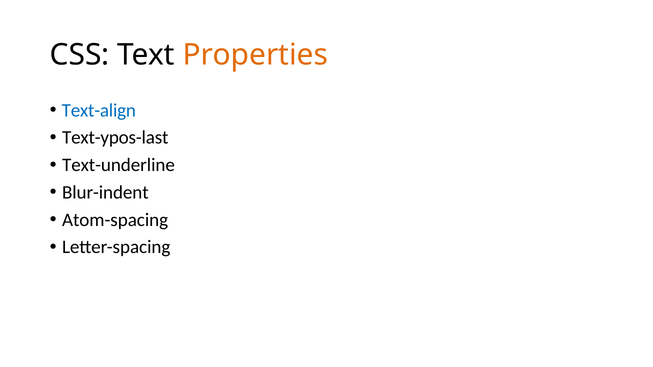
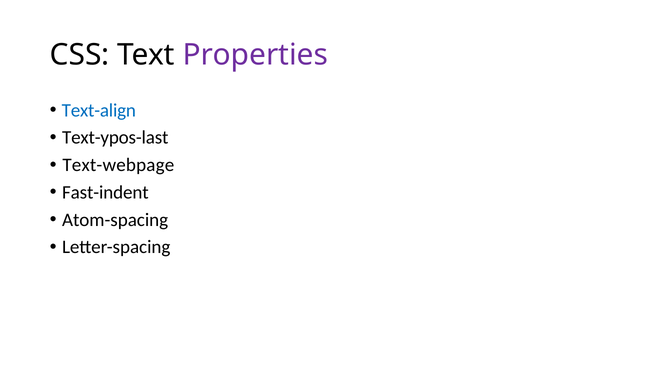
Properties colour: orange -> purple (255, 55)
Text-underline: Text-underline -> Text-webpage (118, 165)
Blur-indent: Blur-indent -> Fast-indent (105, 193)
